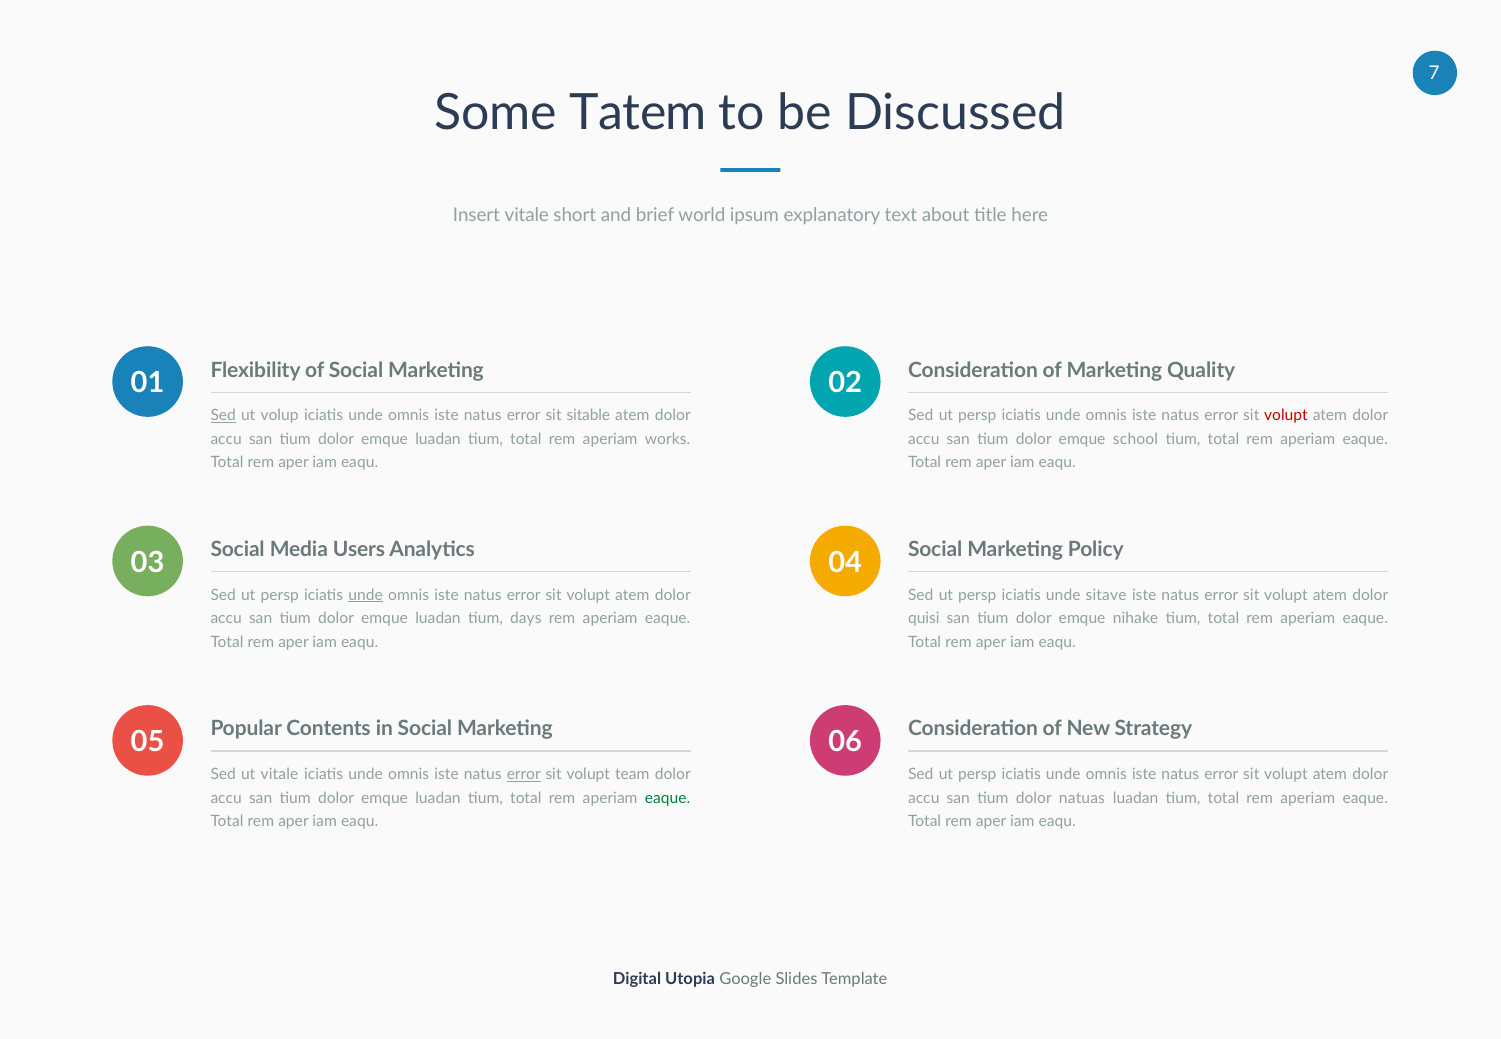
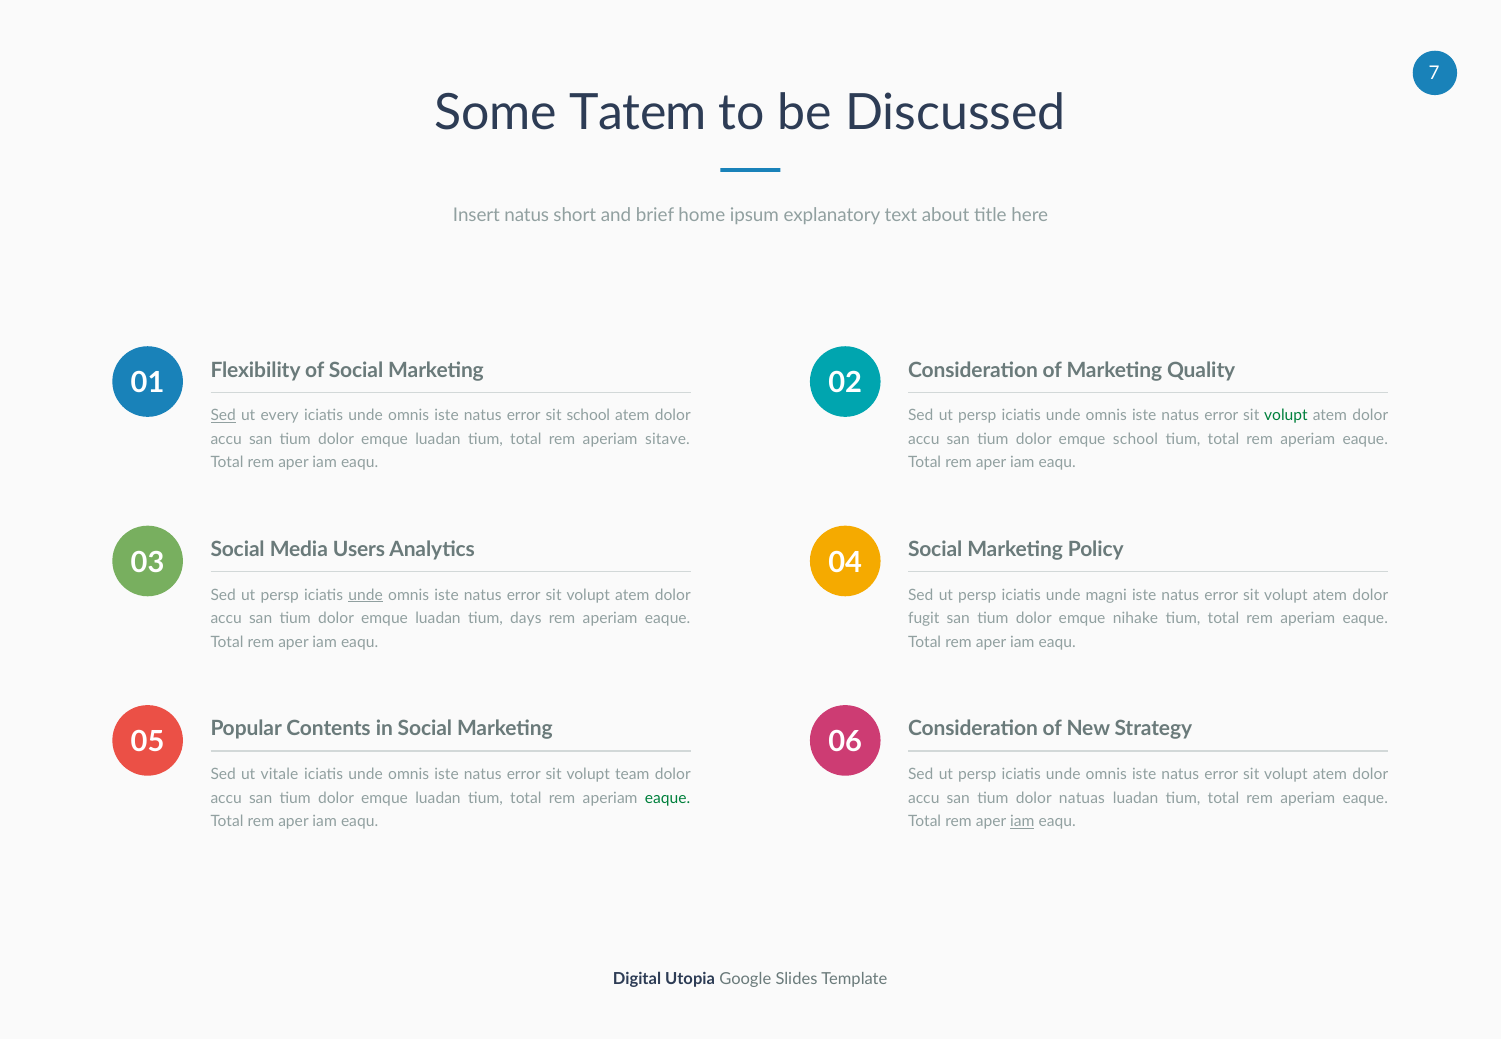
Insert vitale: vitale -> natus (527, 215)
world: world -> home (702, 215)
volup: volup -> every (280, 416)
sit sitable: sitable -> school (588, 416)
volupt colour: red -> green (1286, 416)
works: works -> sitave (668, 439)
sitave: sitave -> magni (1106, 595)
quisi: quisi -> fugit (924, 619)
error underline: present -> none (524, 775)
iam underline: none -> present (1022, 821)
